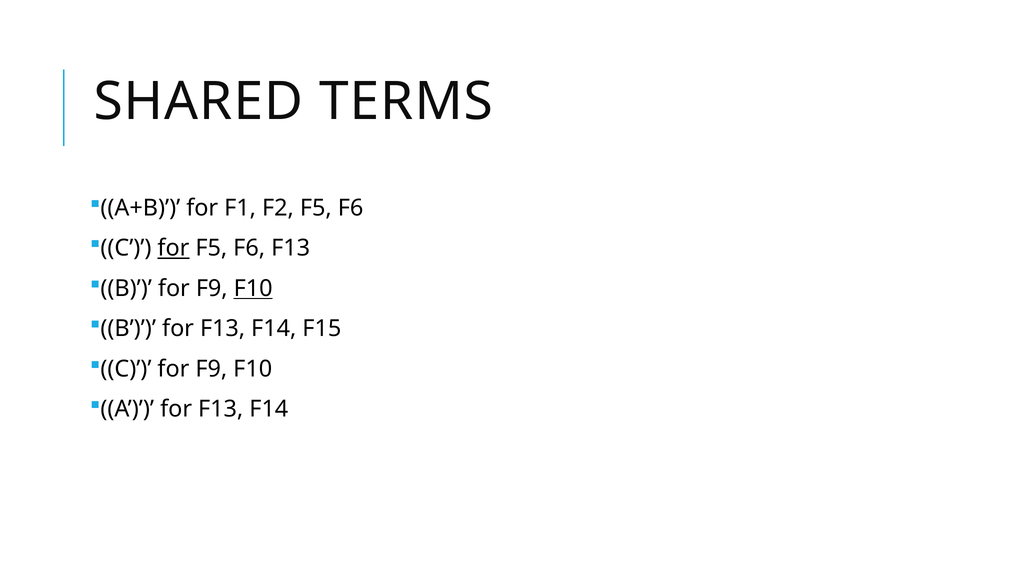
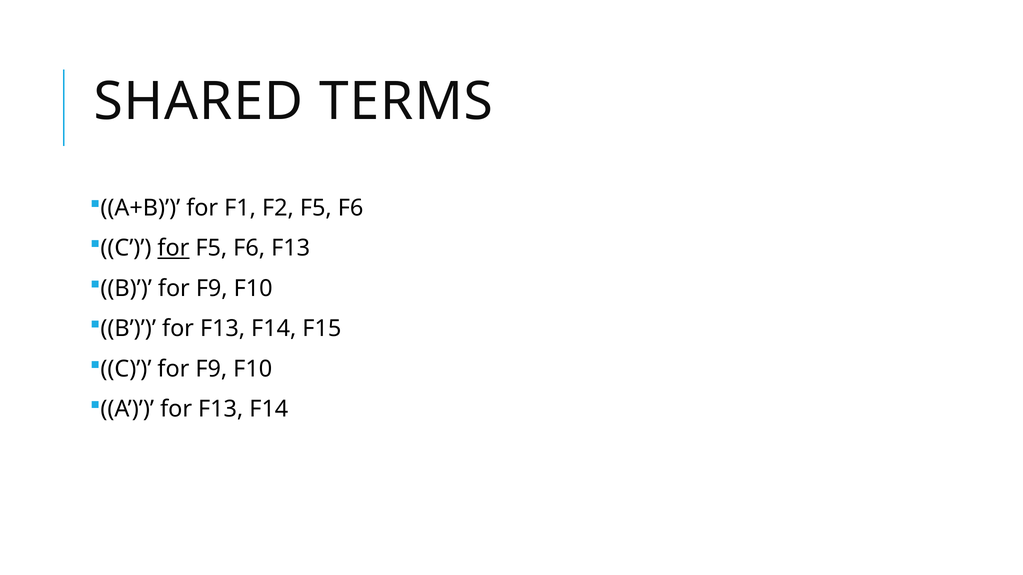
F10 underline: present -> none (253, 289)
